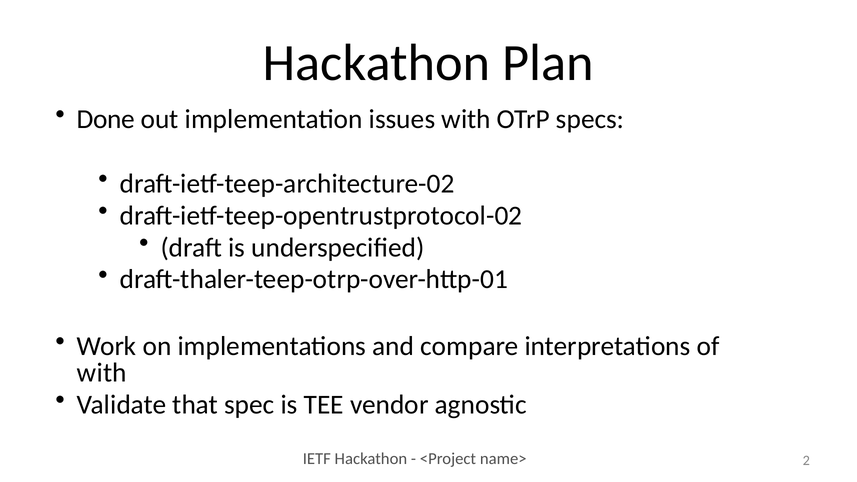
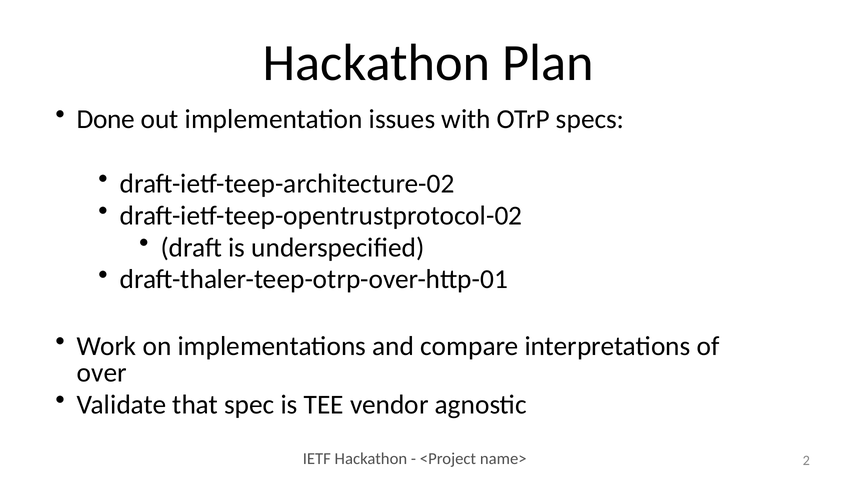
with: with -> over (102, 373)
